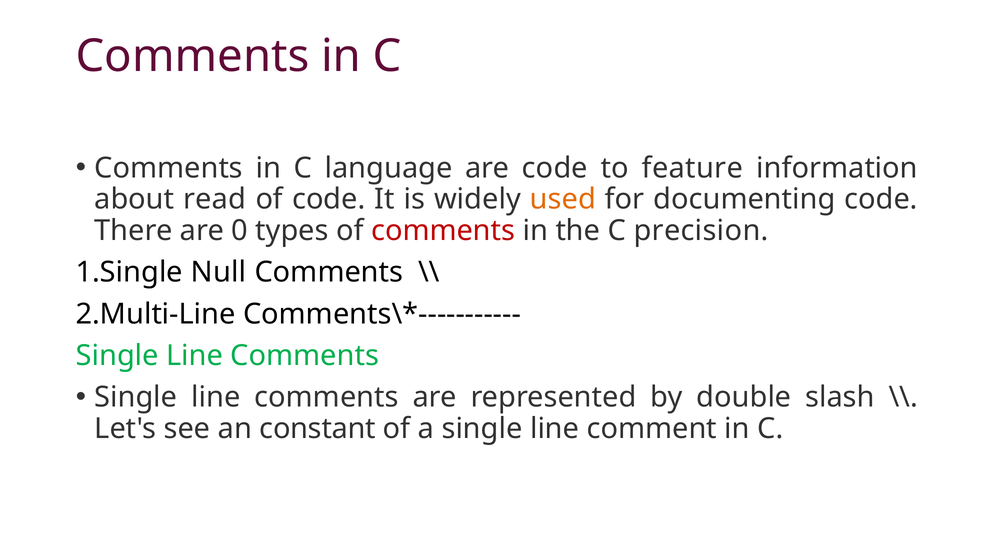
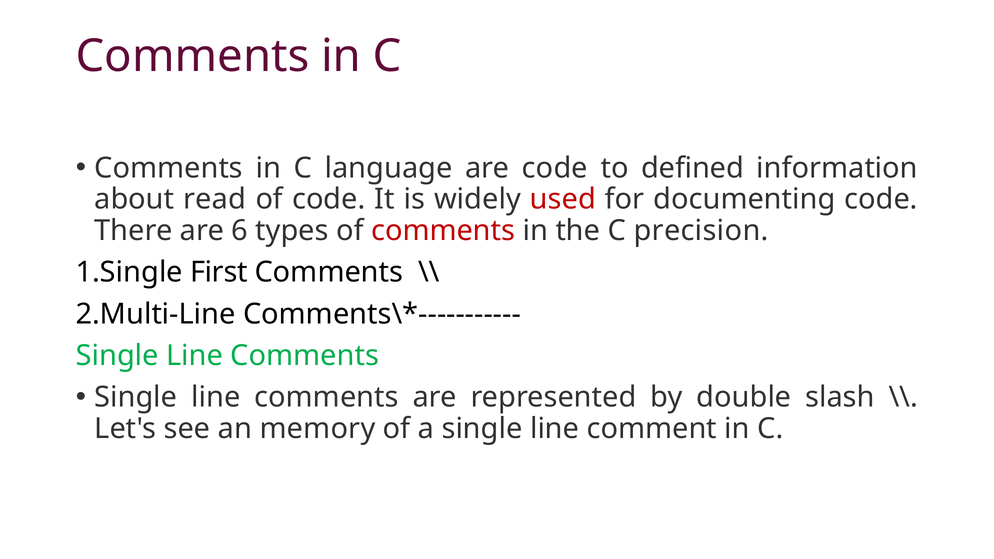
feature: feature -> defined (693, 168)
used colour: orange -> red (563, 199)
0: 0 -> 6 (240, 231)
Null: Null -> First (219, 272)
constant: constant -> memory (317, 429)
